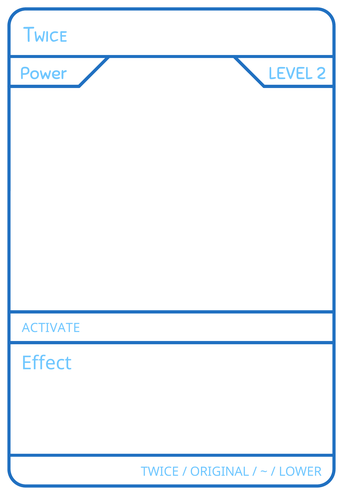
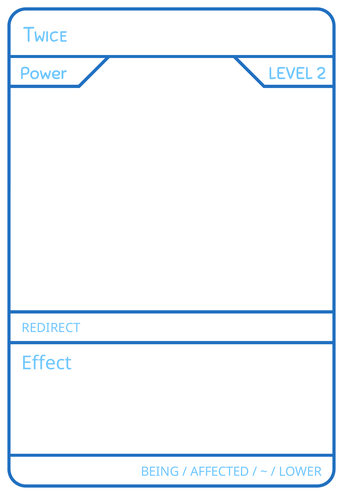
ACTIVATE: ACTIVATE -> REDIRECT (51, 328)
TWICE: TWICE -> BEING (160, 472)
ORIGINAL: ORIGINAL -> AFFECTED (220, 472)
